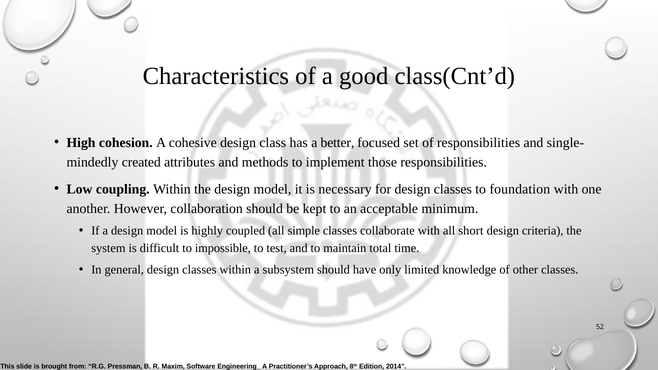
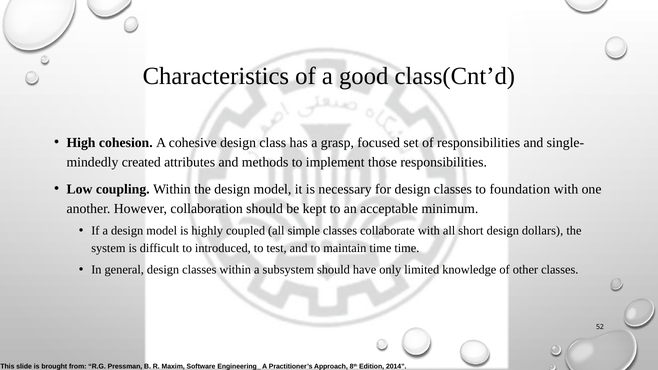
better: better -> grasp (337, 143)
criteria: criteria -> dollars (543, 231)
impossible: impossible -> introduced (223, 249)
maintain total: total -> time (380, 249)
